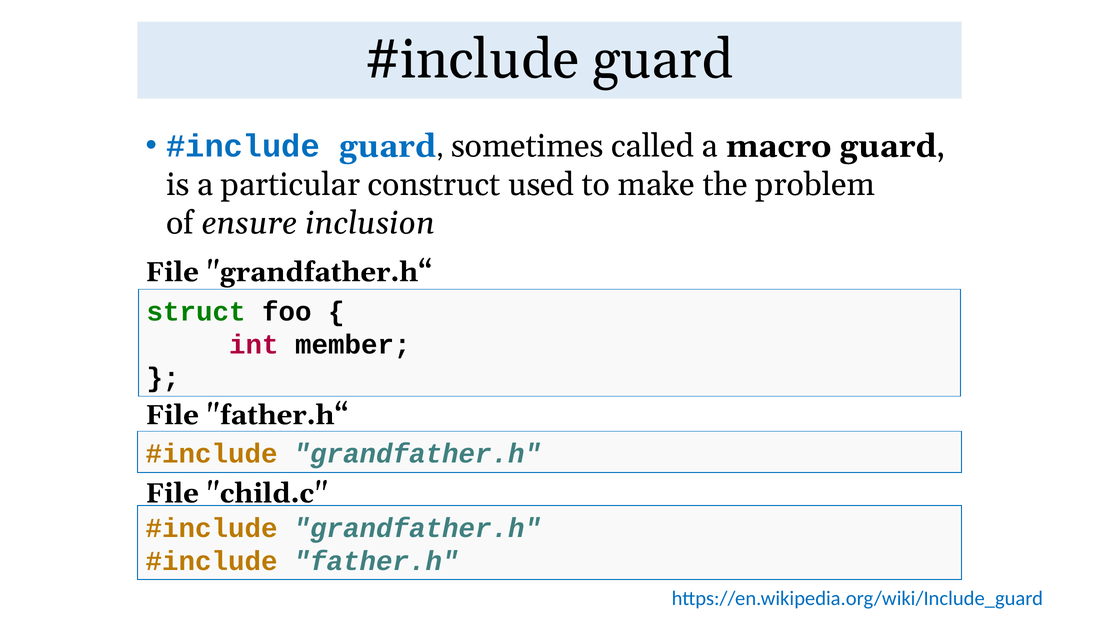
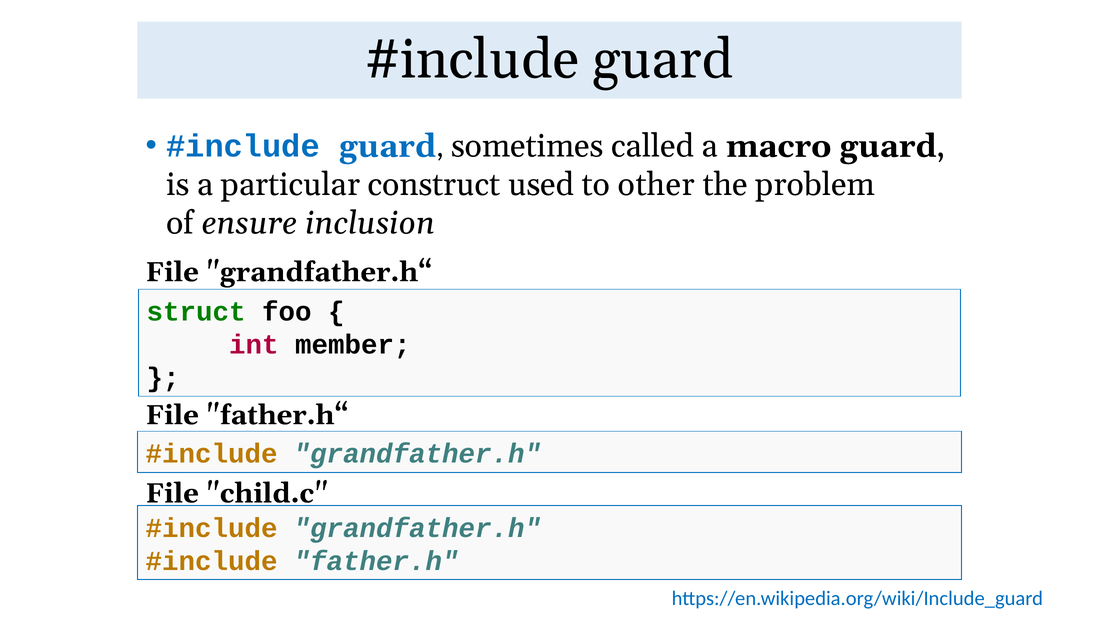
make: make -> other (656, 185)
